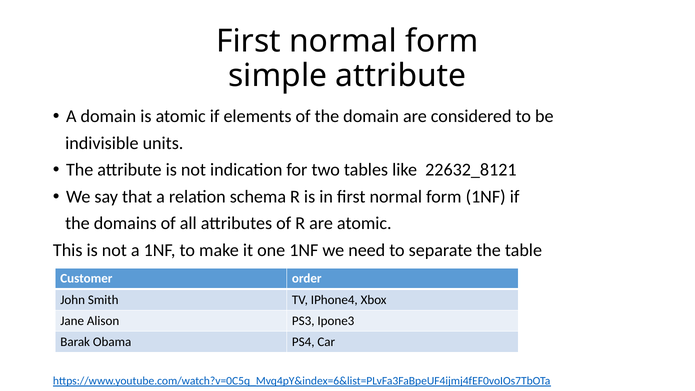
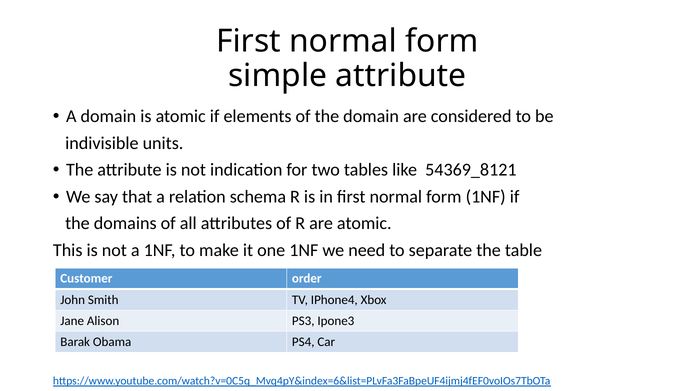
22632_8121: 22632_8121 -> 54369_8121 (471, 170)
